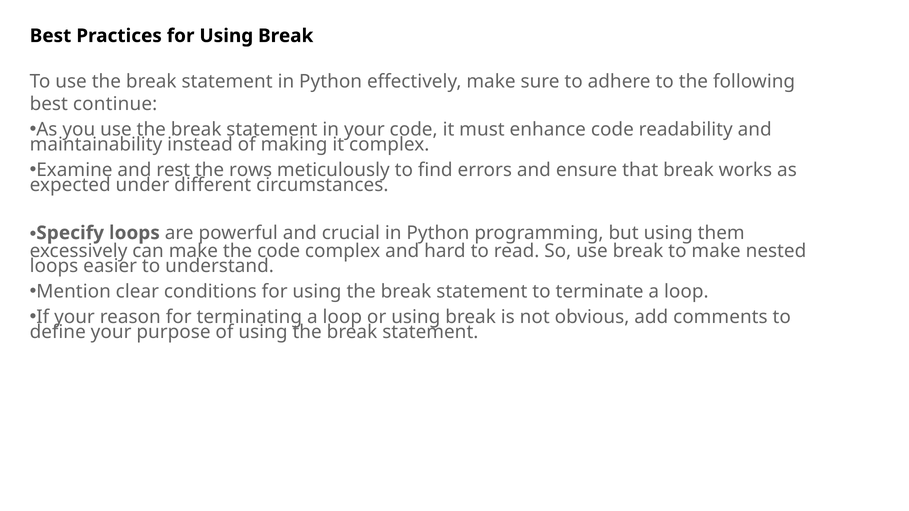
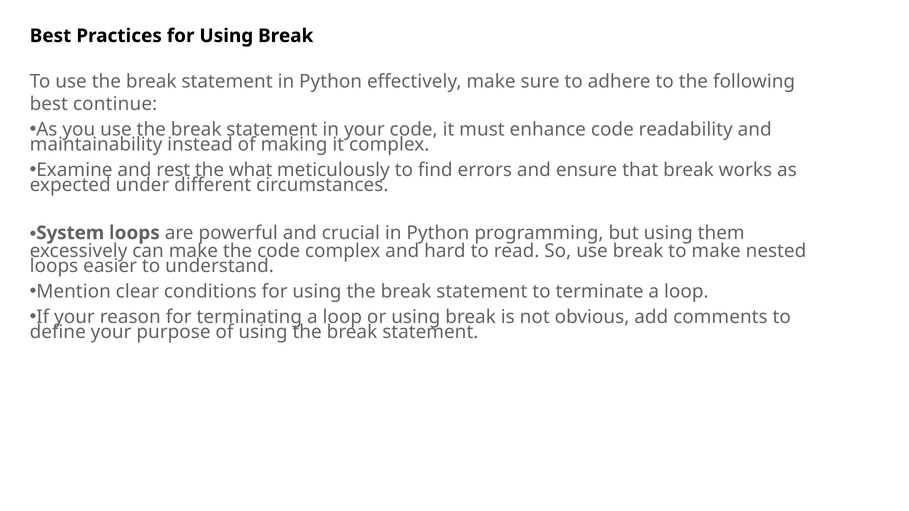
rows: rows -> what (251, 170)
Specify: Specify -> System (70, 233)
